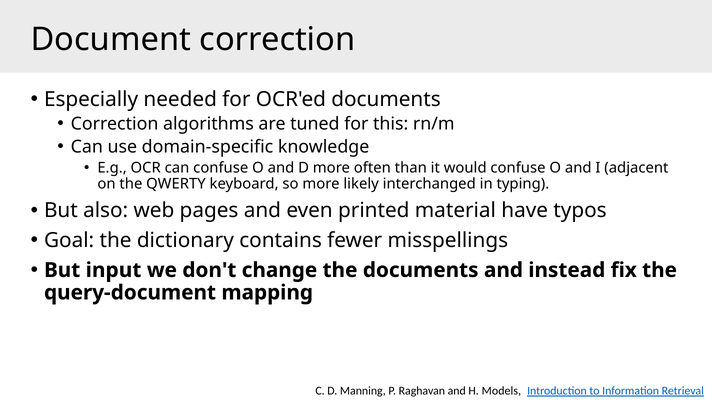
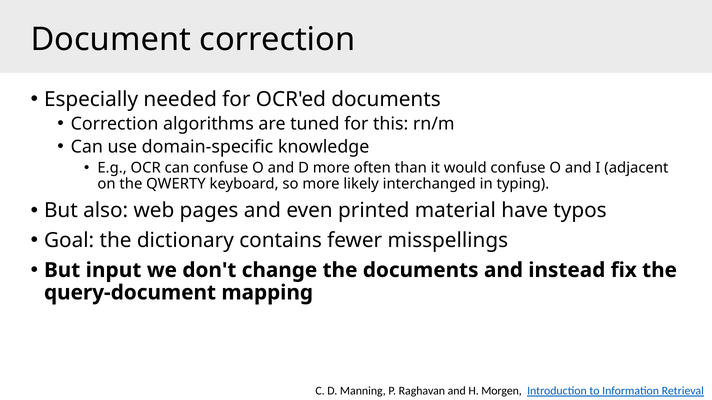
Models: Models -> Morgen (502, 391)
